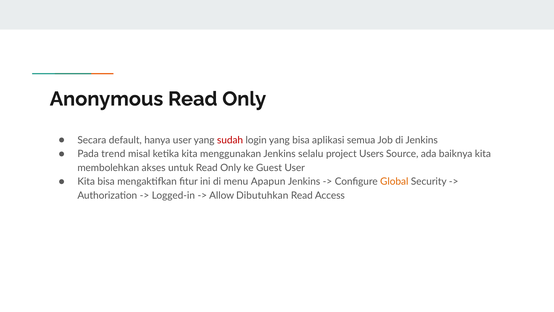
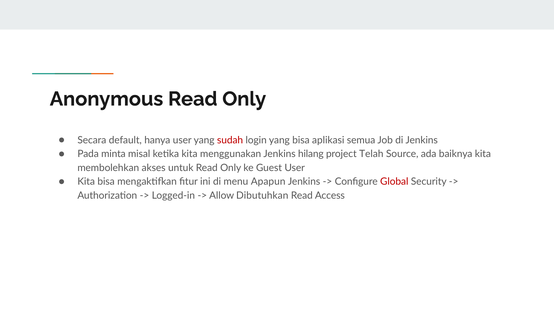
trend: trend -> minta (113, 154)
selalu: selalu -> hilang (311, 154)
Users: Users -> Telah (371, 154)
Global colour: orange -> red (394, 181)
